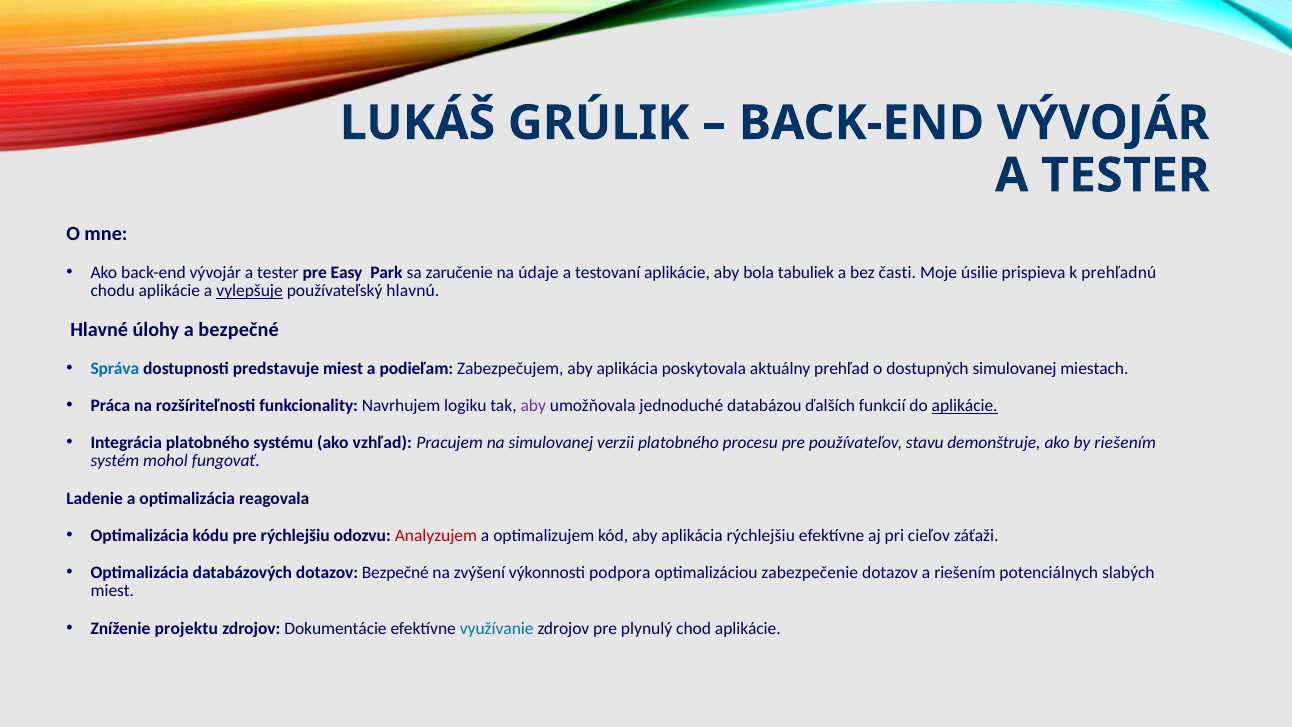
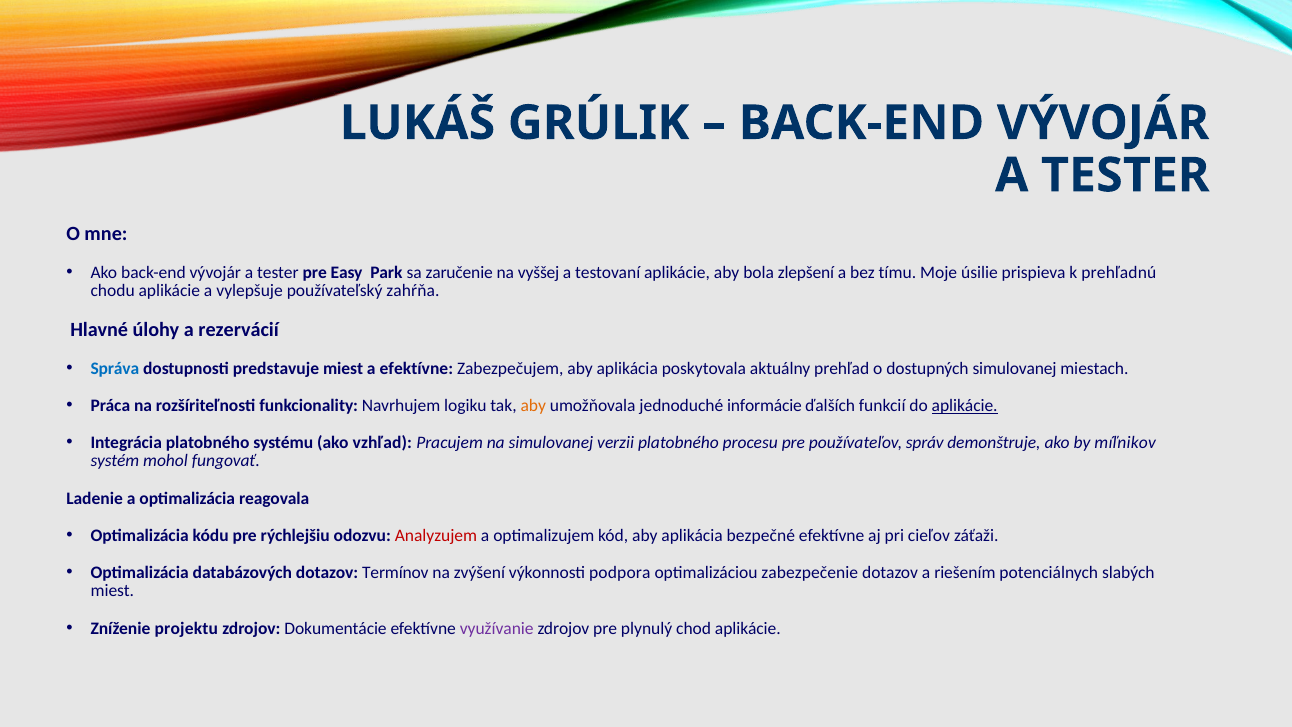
údaje: údaje -> vyššej (539, 273)
tabuliek: tabuliek -> zlepšení (806, 273)
časti: časti -> tímu (897, 273)
vylepšuje underline: present -> none (250, 291)
hlavnú: hlavnú -> zahŕňa (413, 291)
a bezpečné: bezpečné -> rezervácií (239, 330)
a podieľam: podieľam -> efektívne (416, 368)
aby colour: purple -> orange (533, 406)
databázou: databázou -> informácie (764, 406)
stavu: stavu -> správ (925, 443)
by riešením: riešením -> míľnikov (1125, 443)
aplikácia rýchlejšiu: rýchlejšiu -> bezpečné (761, 535)
dotazov Bezpečné: Bezpečné -> Termínov (395, 573)
využívanie colour: blue -> purple (497, 628)
